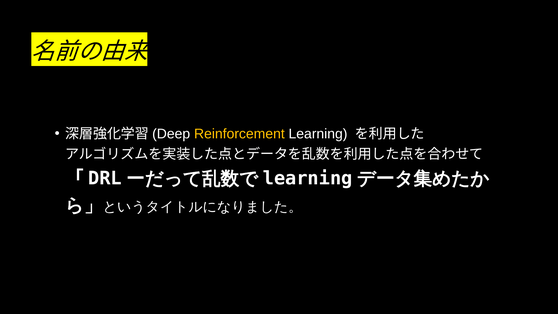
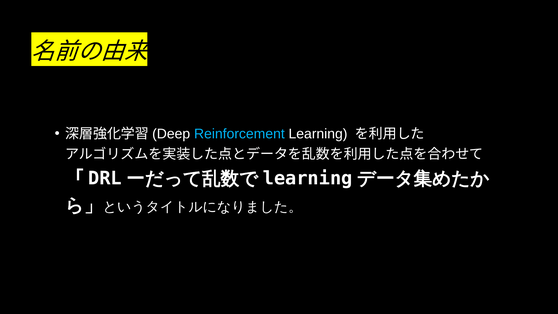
Reinforcement colour: yellow -> light blue (239, 134)
